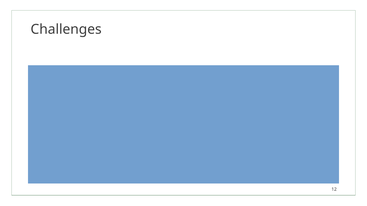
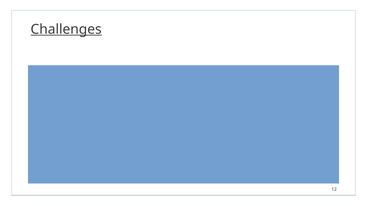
Challenges underline: none -> present (66, 29)
